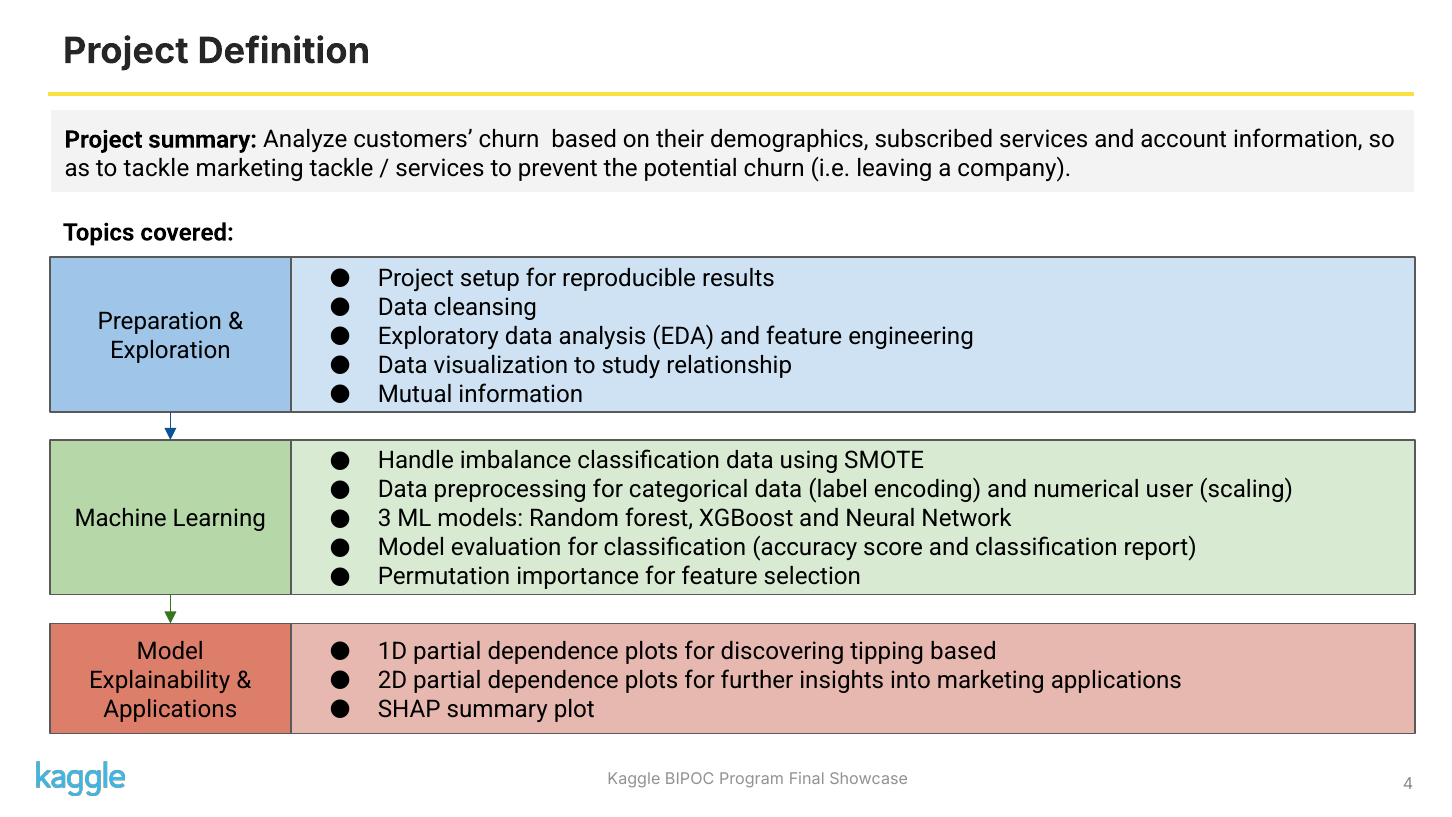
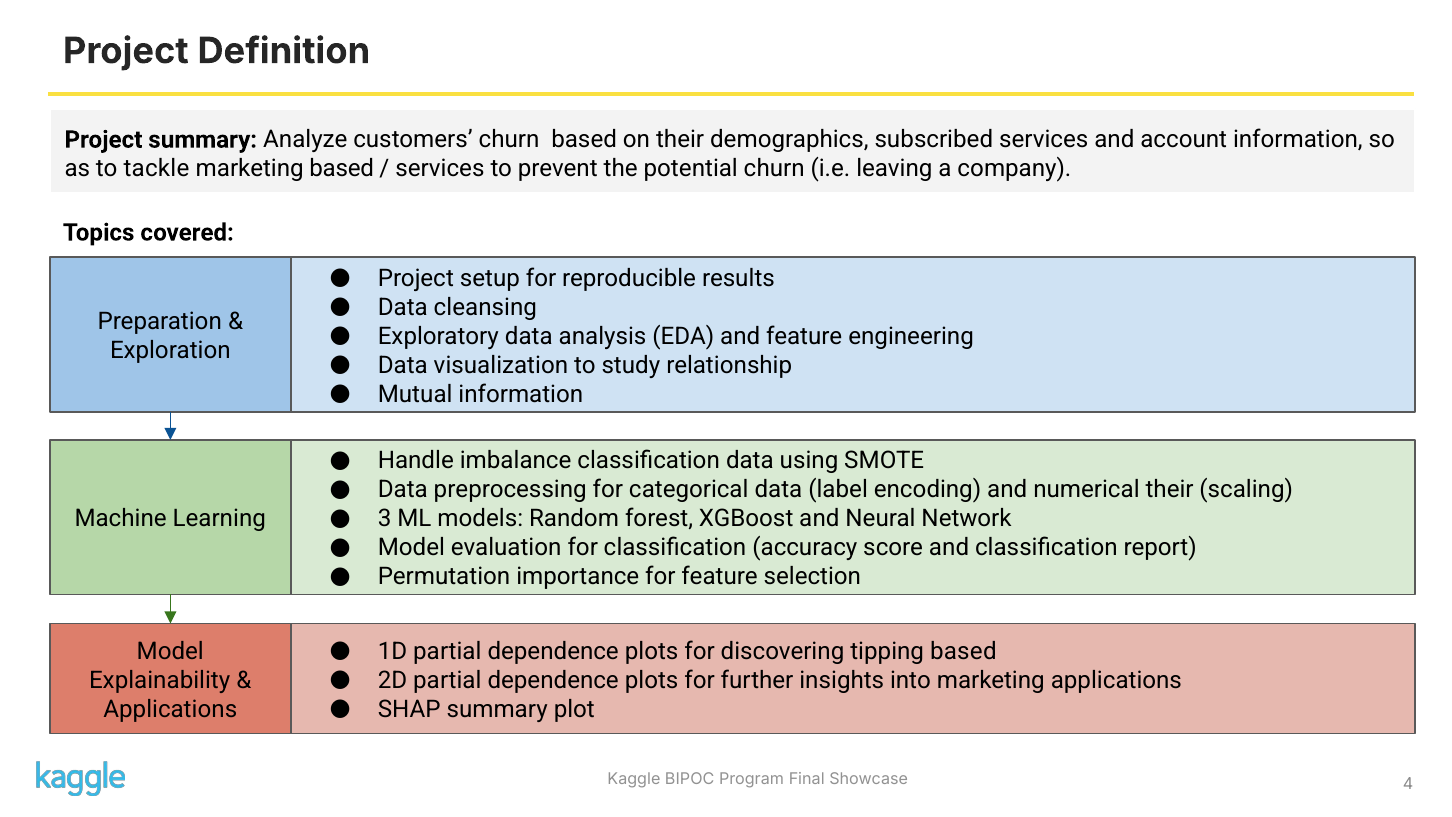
marketing tackle: tackle -> based (342, 169)
numerical user: user -> their (1170, 490)
